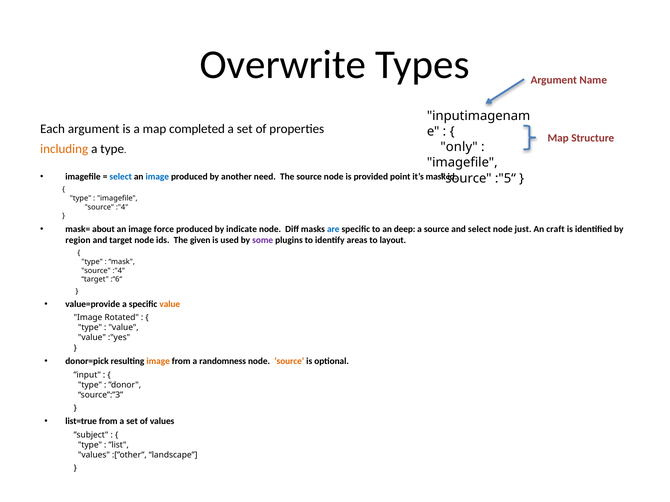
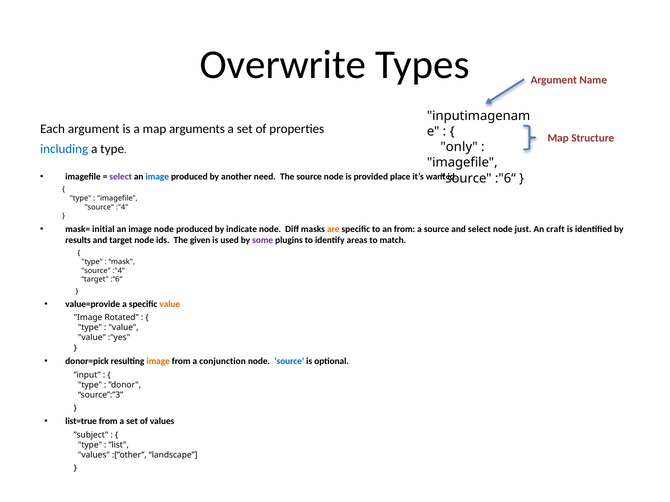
completed: completed -> arguments (197, 129)
including colour: orange -> blue (64, 149)
select colour: blue -> purple (121, 177)
point: point -> place (400, 177)
it’s mask: mask -> want (436, 177)
:"5“: :"5“ -> :"6“ (505, 178)
about: about -> initial (103, 229)
image force: force -> node (164, 229)
are colour: blue -> orange (333, 229)
an deep: deep -> from (405, 229)
region: region -> results (78, 241)
layout: layout -> match (393, 241)
randomness: randomness -> conjunction (223, 362)
source‘ colour: orange -> blue (289, 362)
